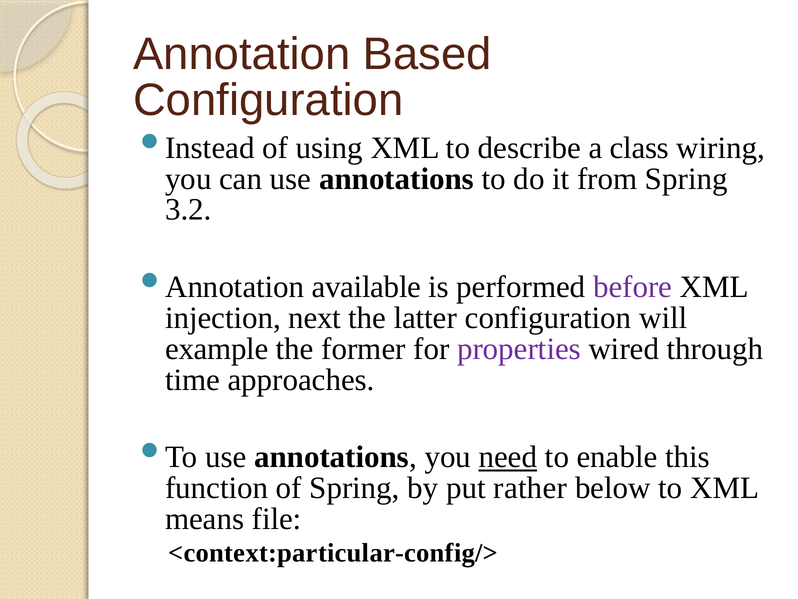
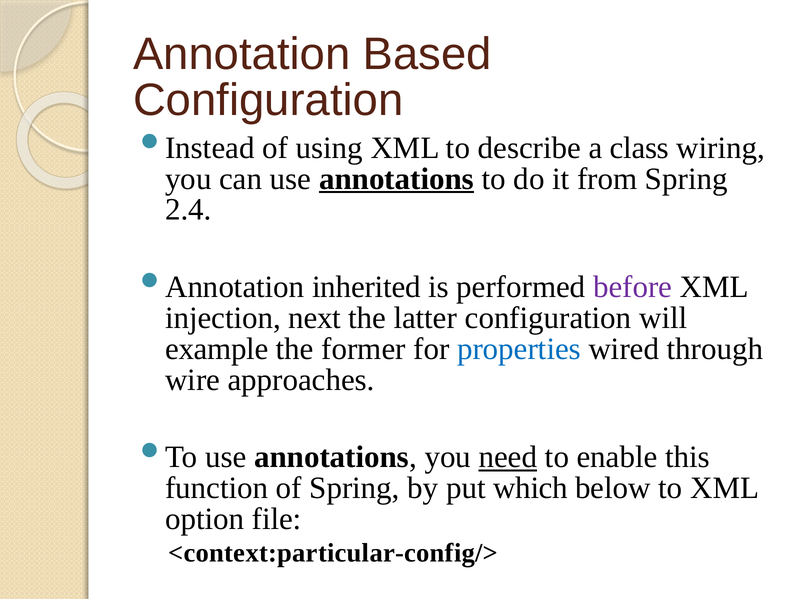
annotations underline: none -> present (396, 179)
3.2: 3.2 -> 2.4 (188, 210)
available: available -> inherited (366, 287)
properties colour: purple -> blue (519, 349)
time: time -> wire (193, 379)
rather: rather -> which (531, 488)
means: means -> option (205, 519)
